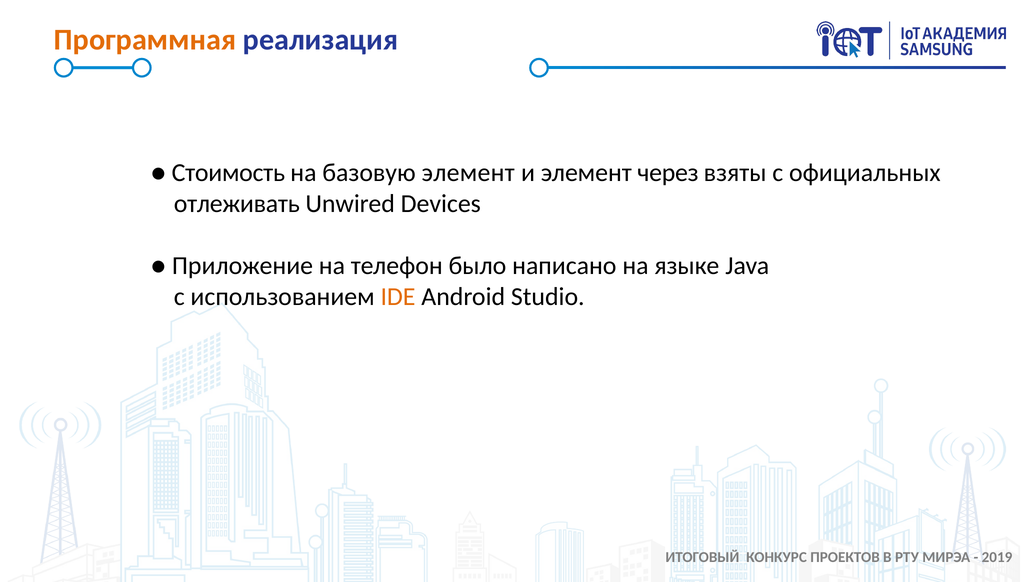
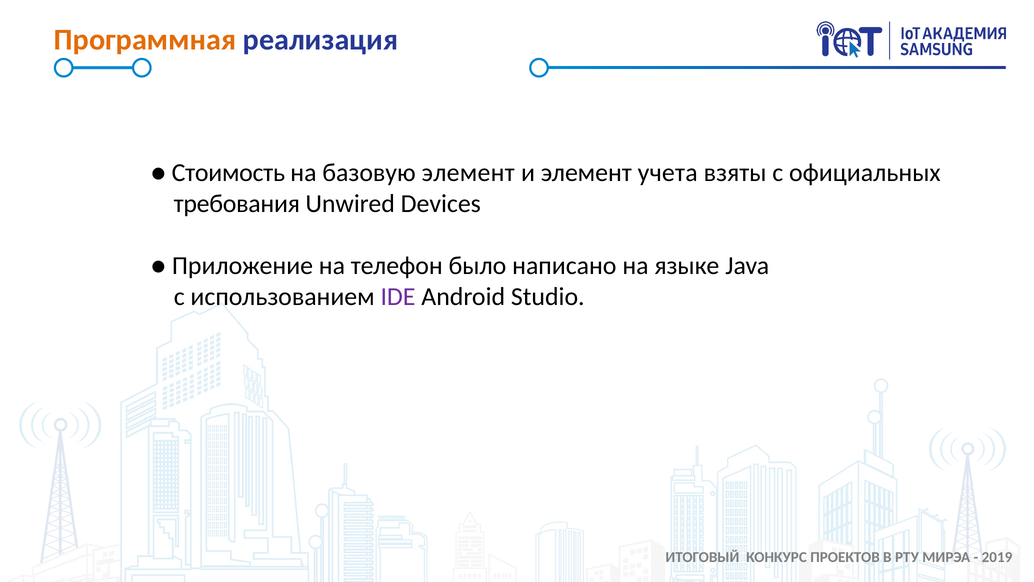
через: через -> учета (668, 173)
отлеживать: отлеживать -> требования (237, 204)
IDE colour: orange -> purple (398, 297)
